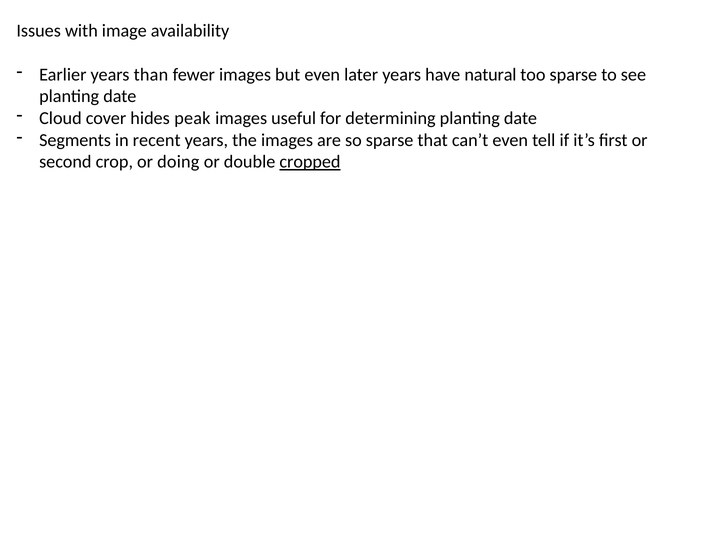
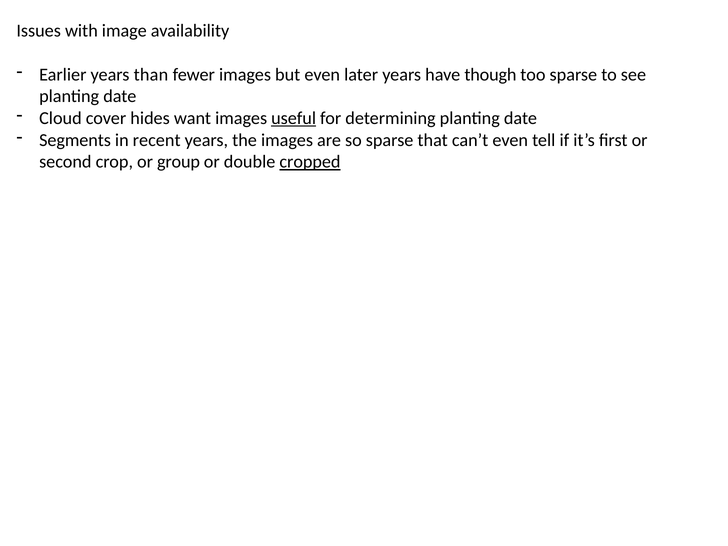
natural: natural -> though (490, 75)
peak: peak -> want (193, 118)
useful underline: none -> present (294, 118)
doing: doing -> group (179, 162)
